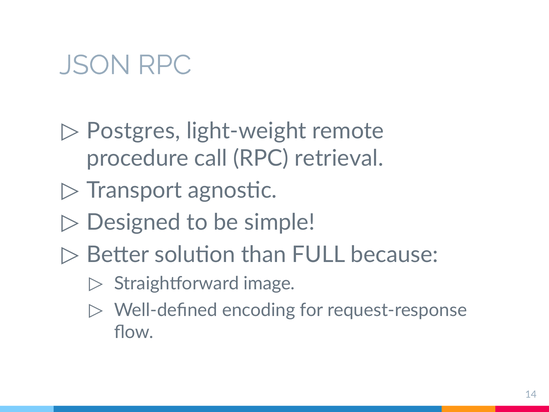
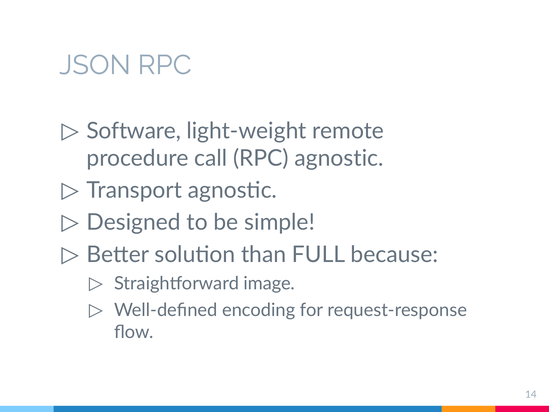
Postgres: Postgres -> Software (134, 131)
RPC retrieval: retrieval -> agnostic (339, 158)
